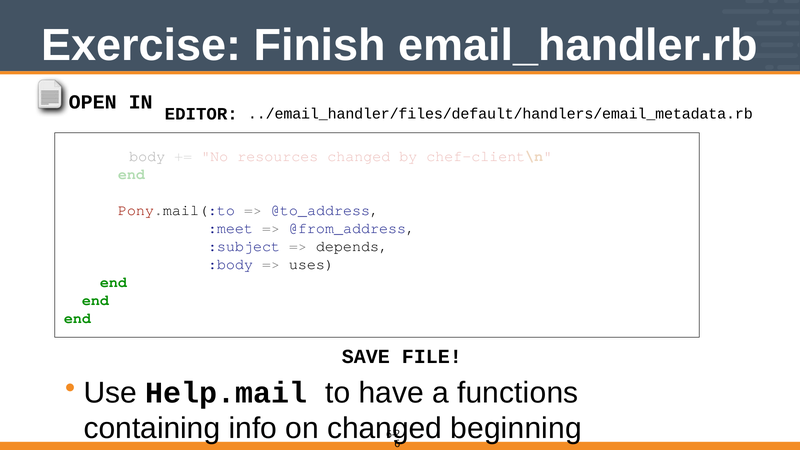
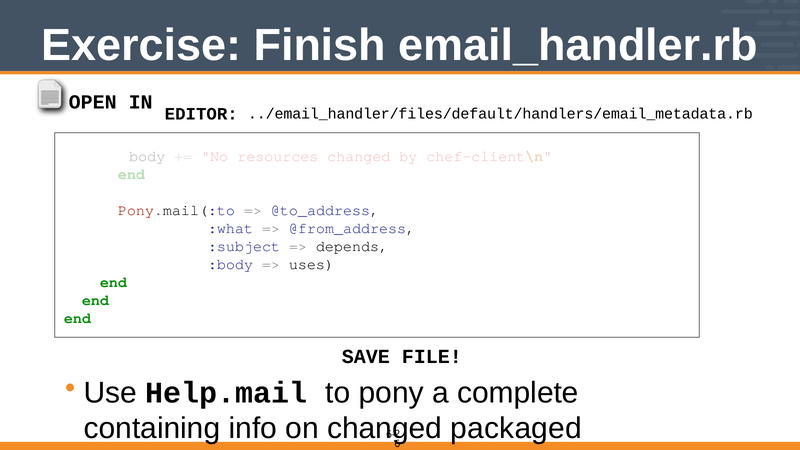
:meet: :meet -> :what (230, 228)
have: have -> pony (391, 393)
functions: functions -> complete (518, 393)
beginning: beginning -> packaged (516, 428)
